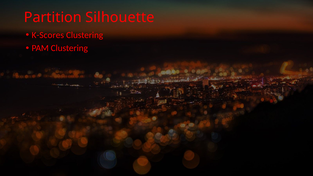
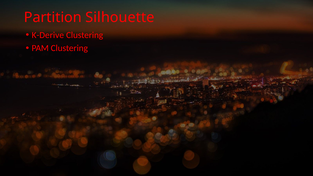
K-Scores: K-Scores -> K-Derive (48, 35)
